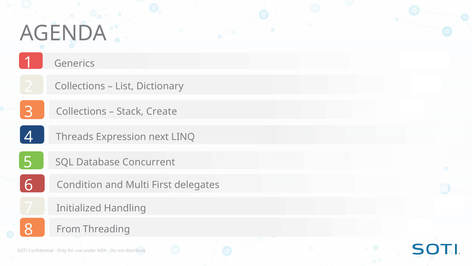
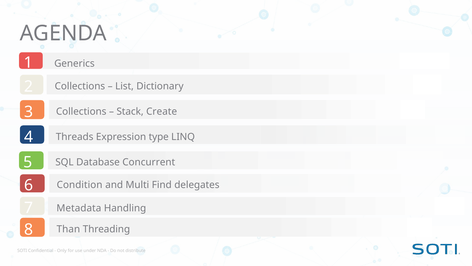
next: next -> type (159, 137)
First: First -> Find (162, 185)
Initialized: Initialized -> Metadata (79, 208)
From: From -> Than (68, 229)
